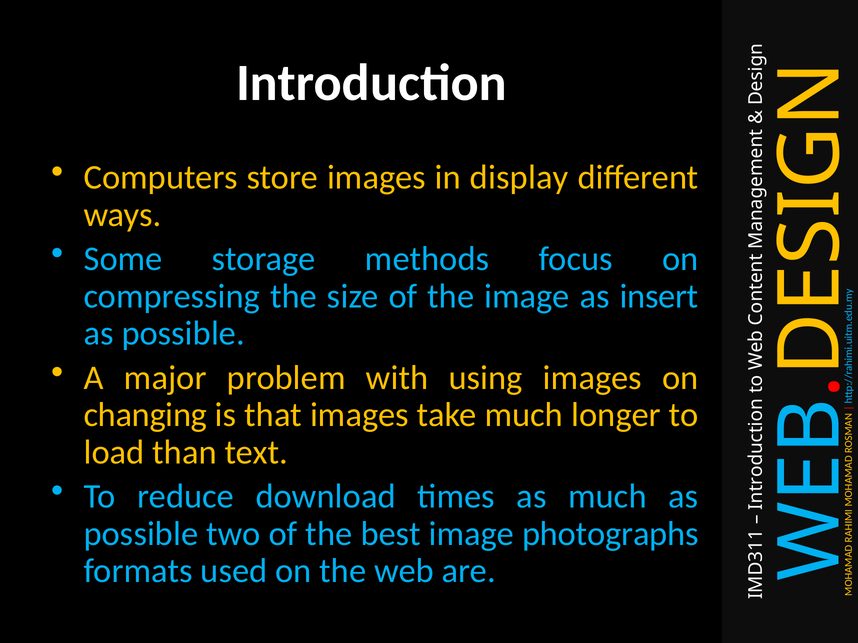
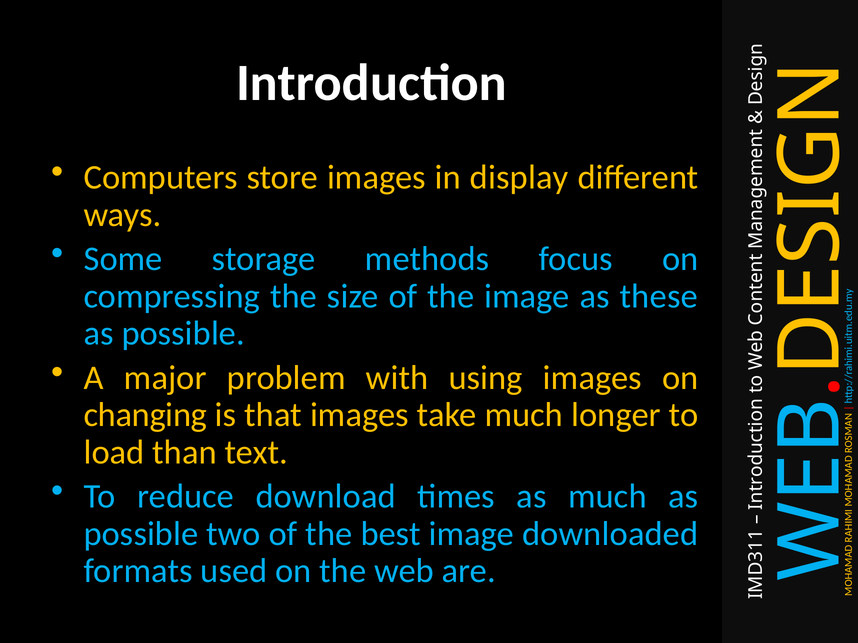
insert: insert -> these (659, 296)
photographs: photographs -> downloaded (610, 534)
